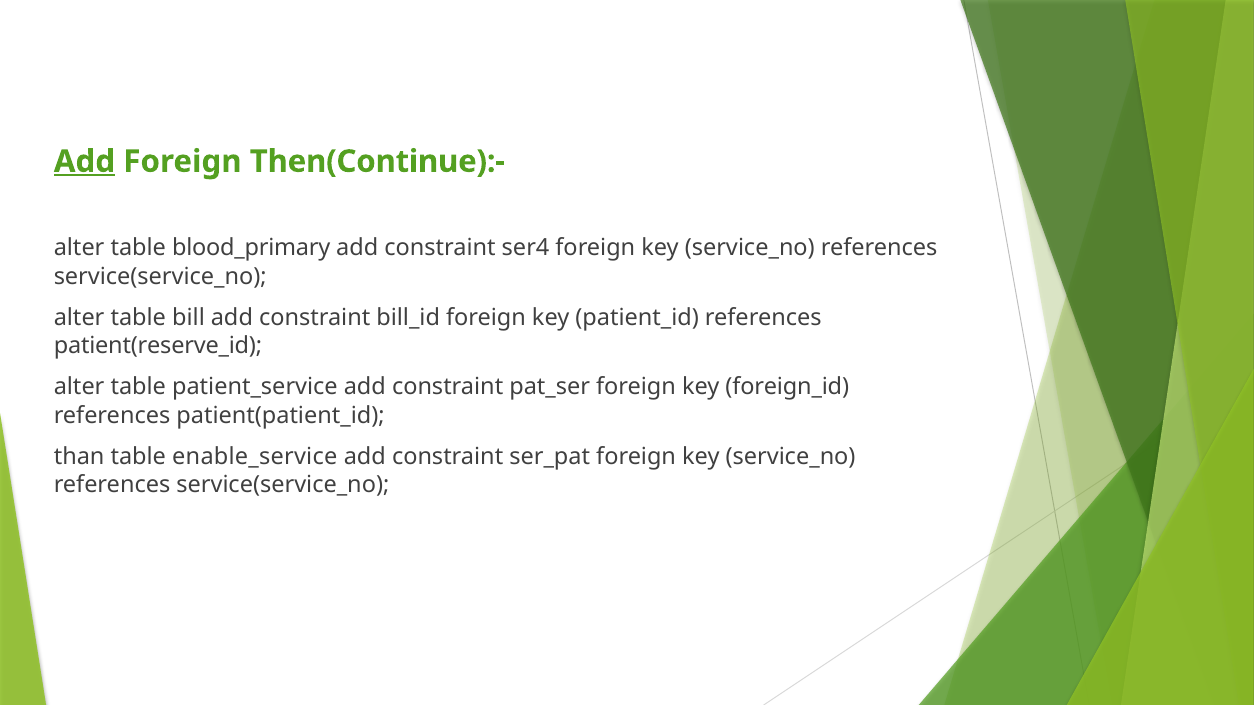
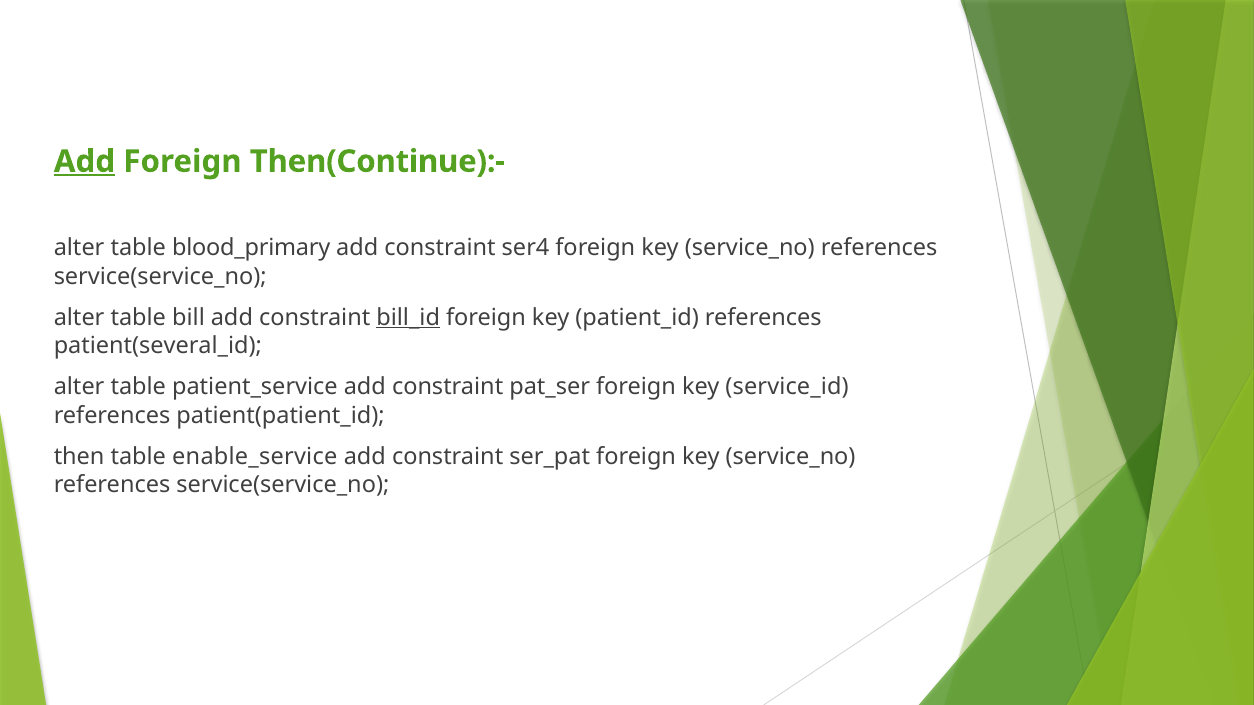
bill_id underline: none -> present (408, 318)
patient(reserve_id: patient(reserve_id -> patient(several_id (158, 346)
foreign_id: foreign_id -> service_id (787, 387)
than: than -> then (79, 457)
